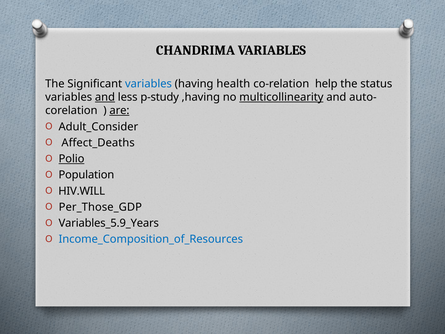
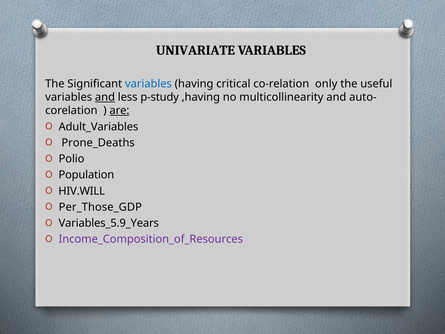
CHANDRIMA: CHANDRIMA -> UNIVARIATE (195, 50)
health: health -> critical (233, 84)
help: help -> only (326, 84)
status: status -> useful (376, 84)
multicollinearity underline: present -> none (281, 97)
Adult_Consider: Adult_Consider -> Adult_Variables (98, 127)
Affect_Deaths: Affect_Deaths -> Prone_Deaths (98, 143)
Polio underline: present -> none (72, 159)
Income_Composition_of_Resources colour: blue -> purple (151, 239)
